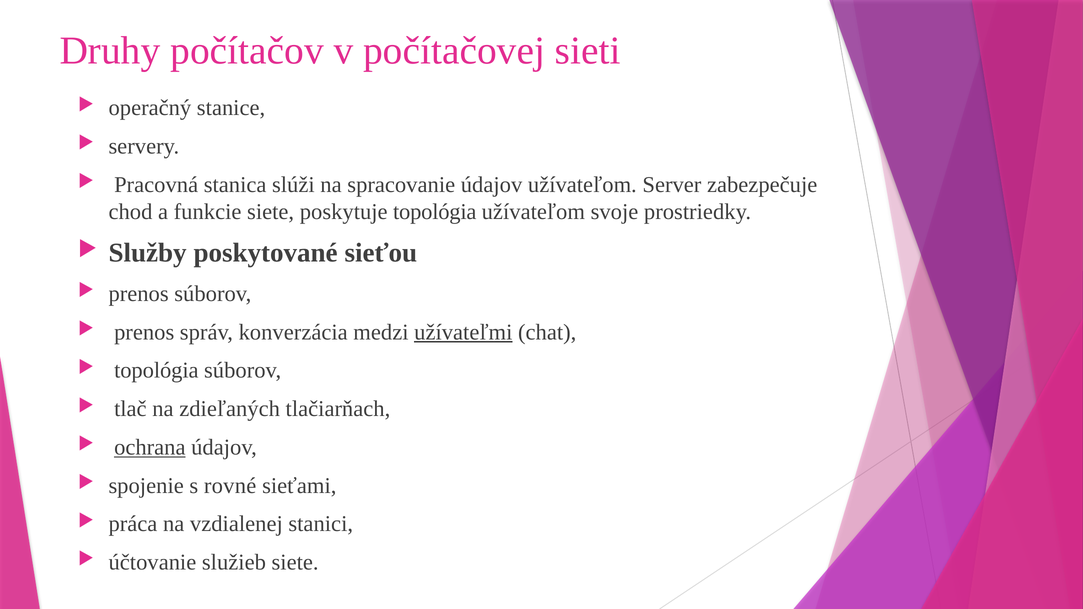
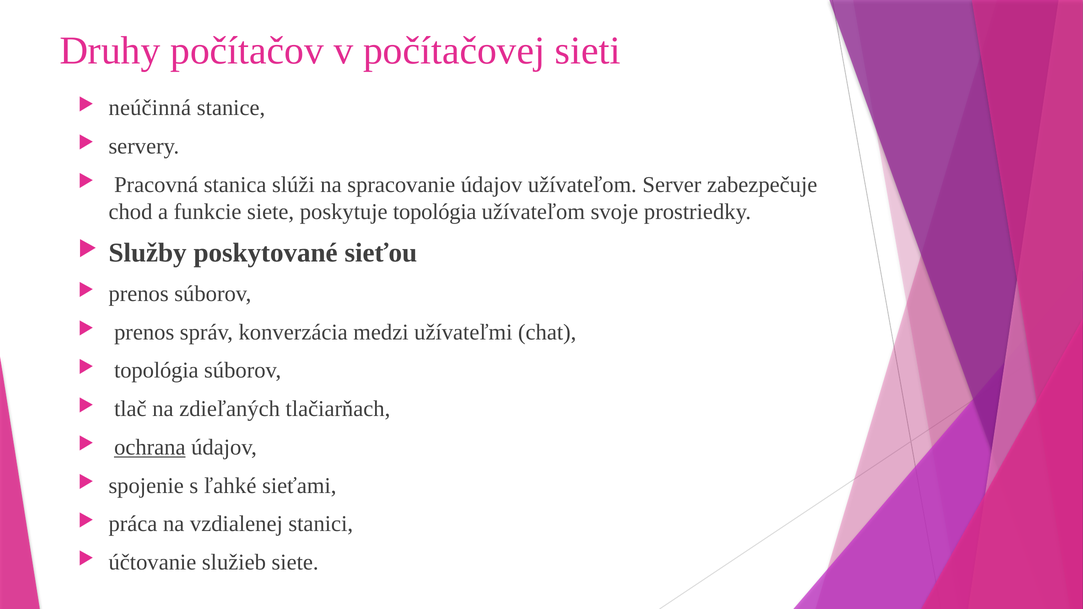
operačný: operačný -> neúčinná (150, 108)
užívateľmi underline: present -> none (463, 332)
rovné: rovné -> ľahké (230, 486)
